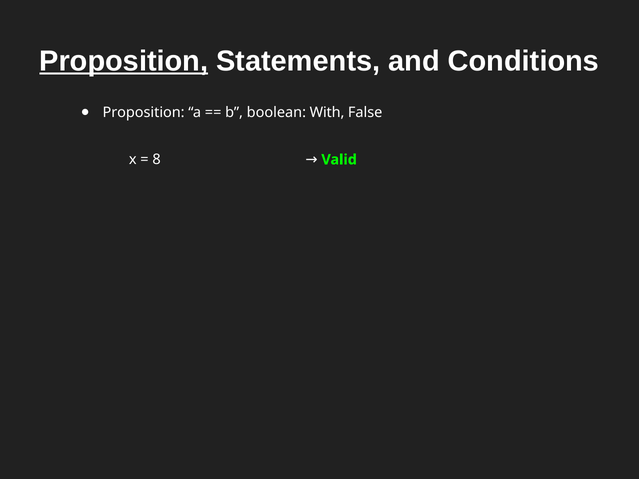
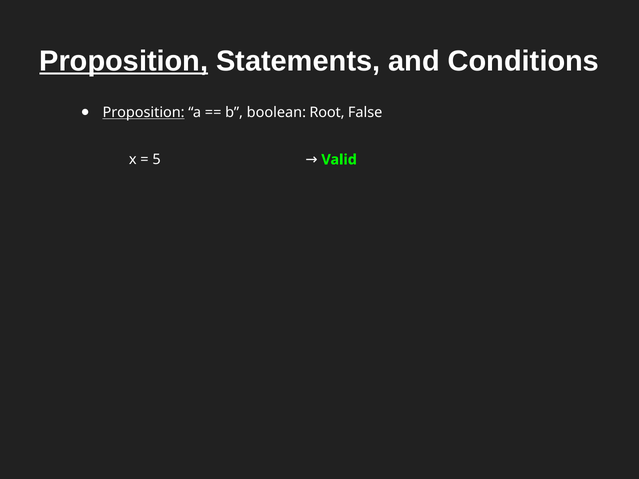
Proposition underline: none -> present (144, 113)
With: With -> Root (327, 113)
8: 8 -> 5 (157, 160)
